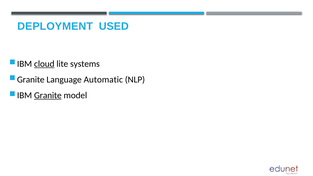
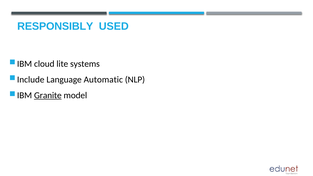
DEPLOYMENT: DEPLOYMENT -> RESPONSIBLY (55, 26)
cloud underline: present -> none (44, 64)
Granite: Granite -> Include (31, 80)
